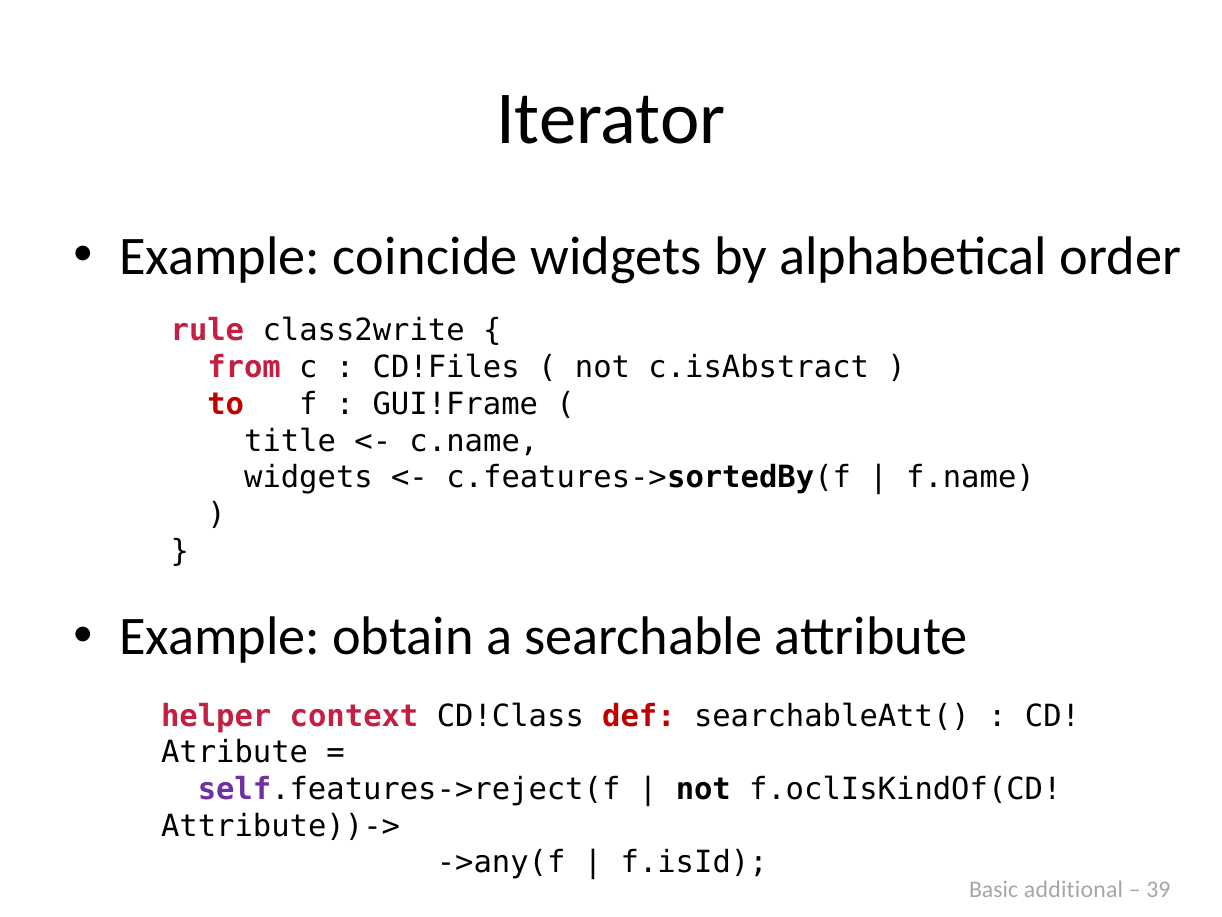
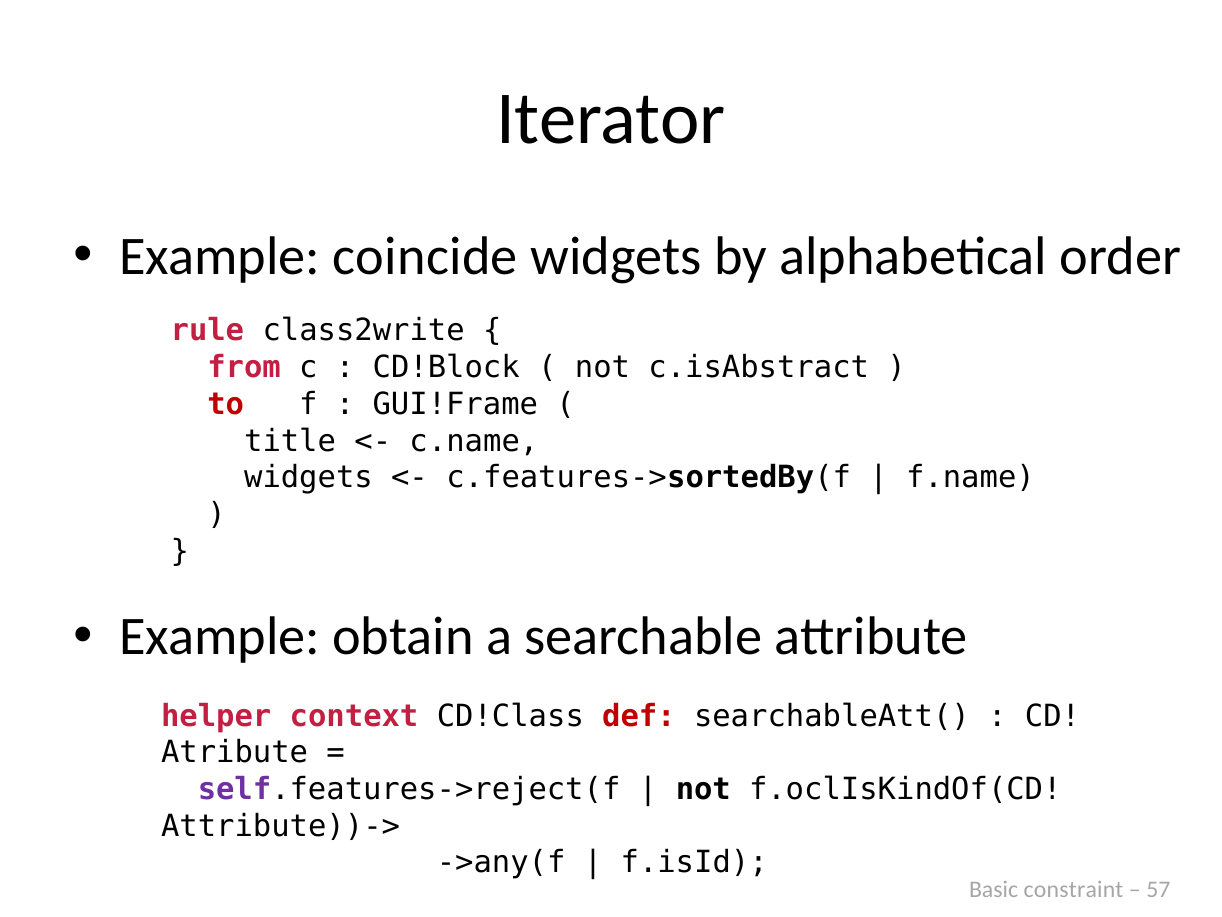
CD!Files: CD!Files -> CD!Block (446, 367)
additional: additional -> constraint (1074, 889)
39: 39 -> 57 (1158, 889)
